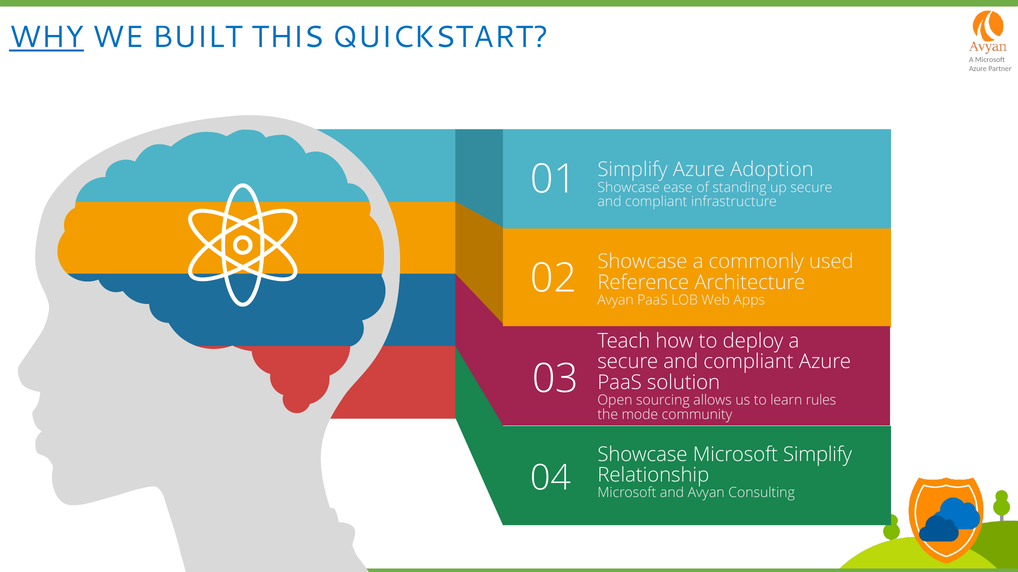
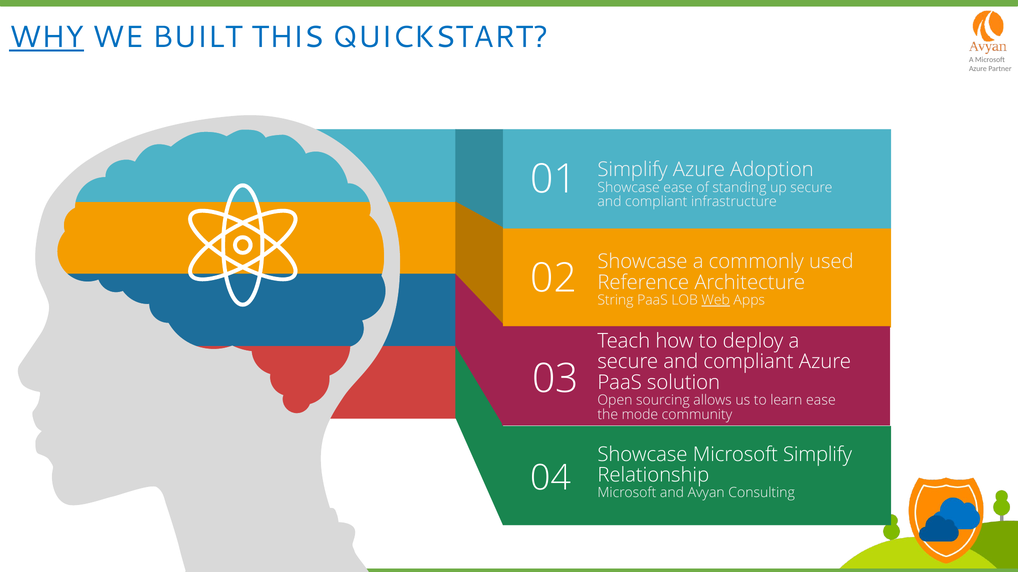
Avyan: Avyan -> String (615, 300)
Web underline: none -> present (716, 300)
learn rules: rules -> ease (821, 401)
